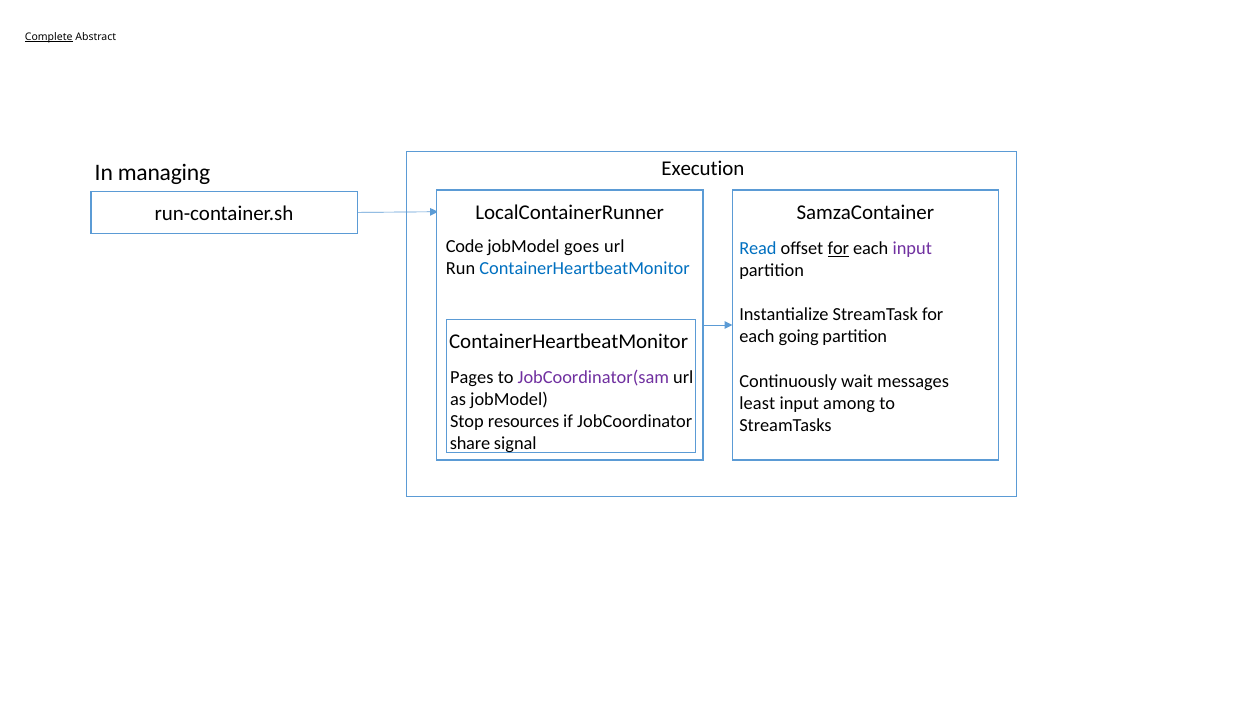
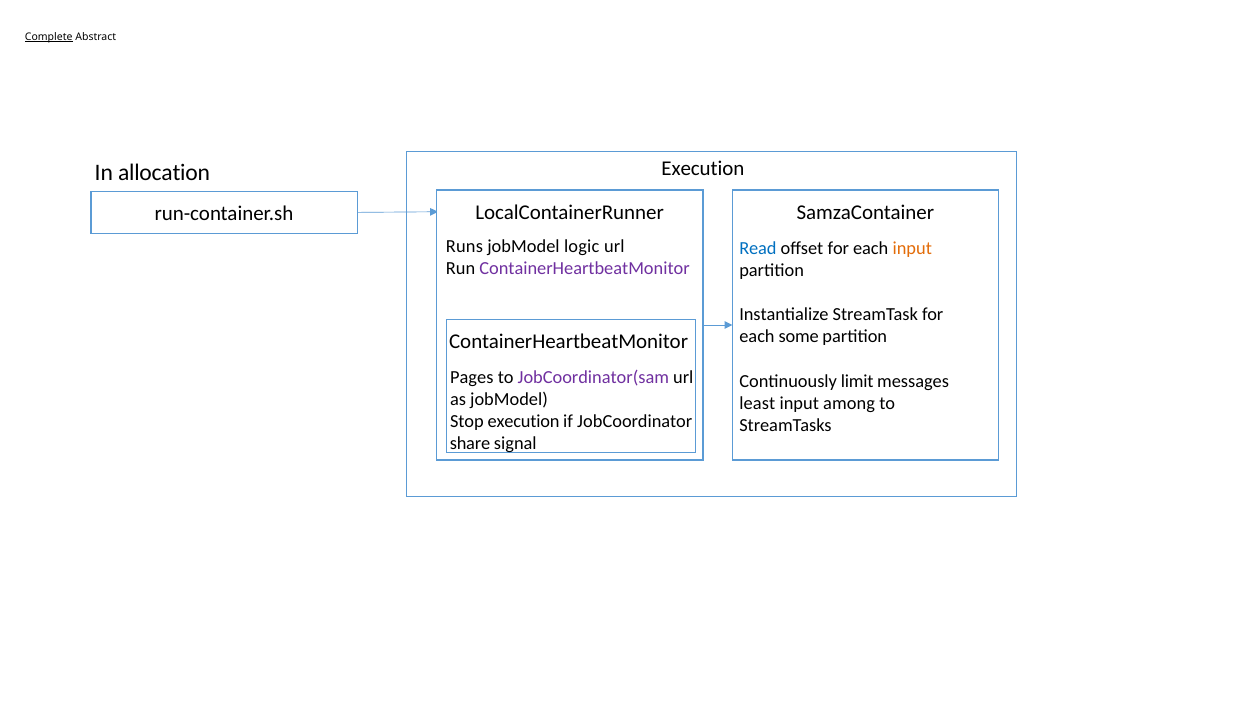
managing: managing -> allocation (164, 172)
Code: Code -> Runs (464, 246)
goes: goes -> logic (582, 246)
for underline: present -> none (838, 248)
input colour: purple -> orange (912, 248)
ContainerHeartbeatMonitor colour: blue -> purple (585, 268)
going: going -> some (799, 337)
wait: wait -> limit (857, 381)
Stop resources: resources -> execution (524, 422)
